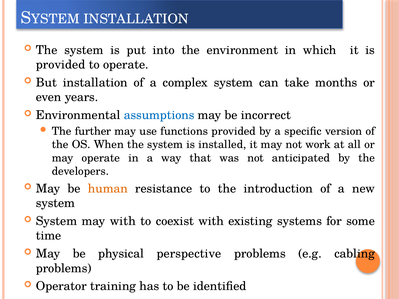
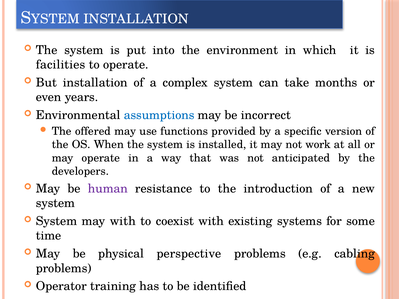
provided: provided -> facilities (61, 65)
further: further -> offered (93, 131)
human colour: orange -> purple (108, 189)
